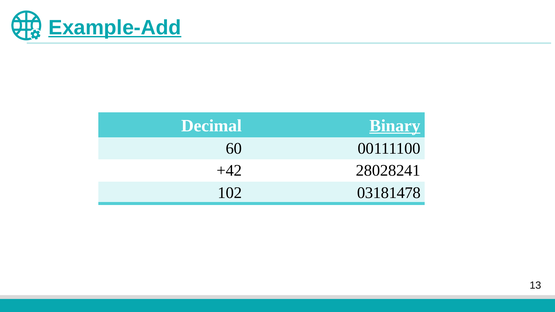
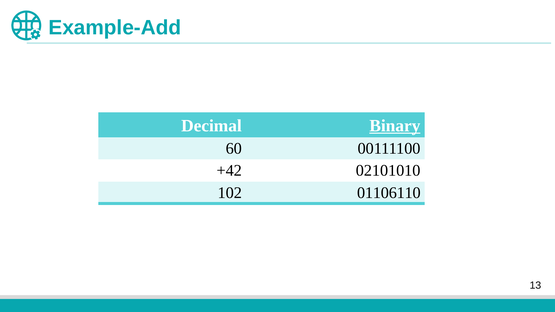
Example-Add underline: present -> none (115, 28)
28028241: 28028241 -> 02101010 (388, 171)
03181478: 03181478 -> 01106110 (389, 193)
